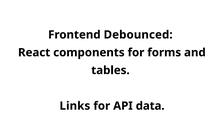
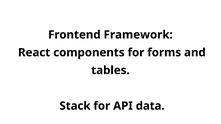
Debounced: Debounced -> Framework (138, 35)
Links: Links -> Stack (75, 106)
